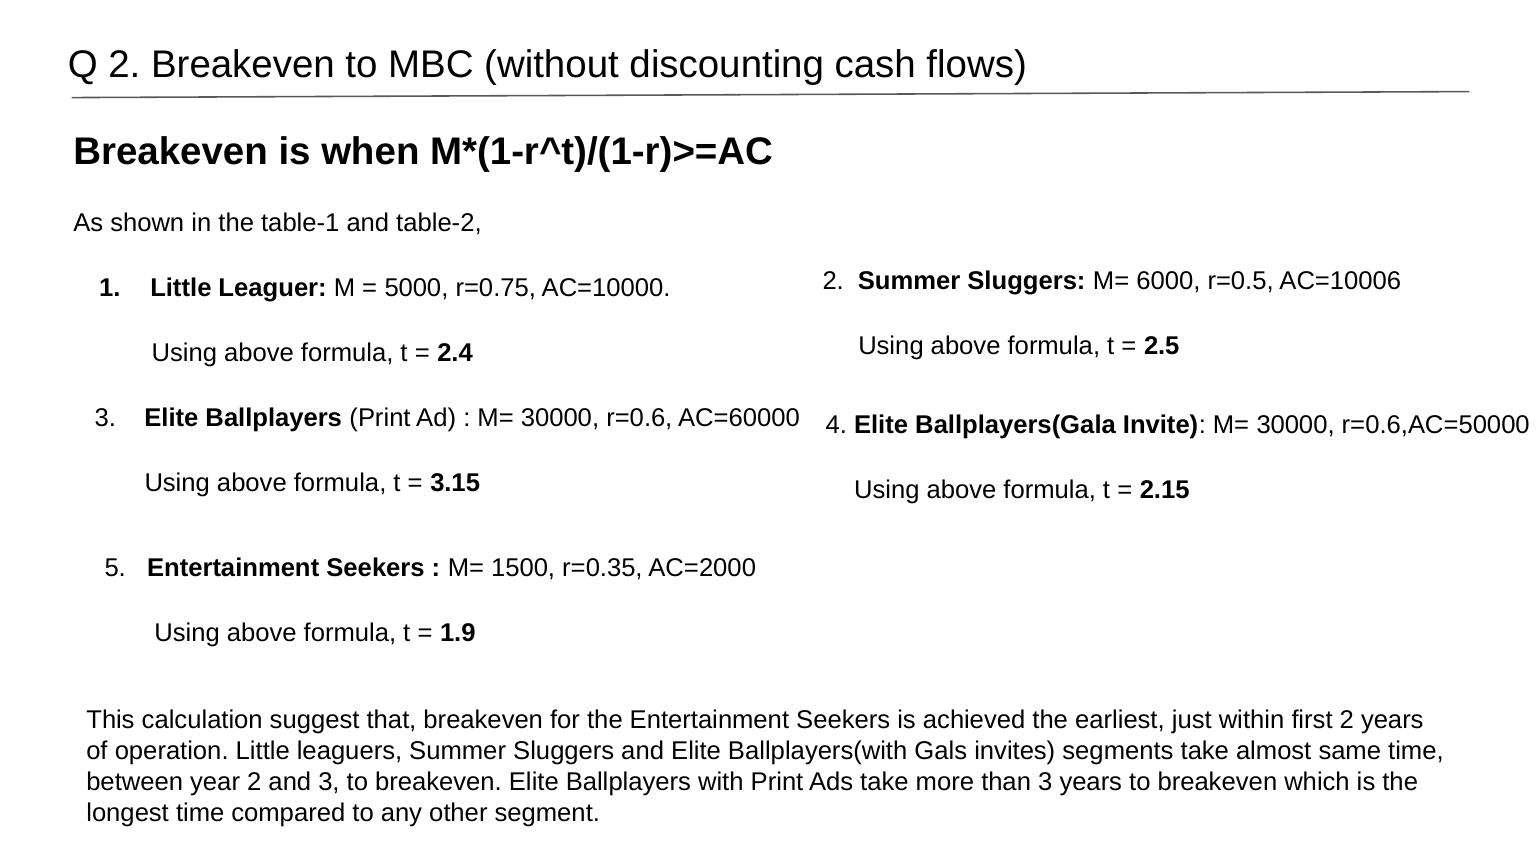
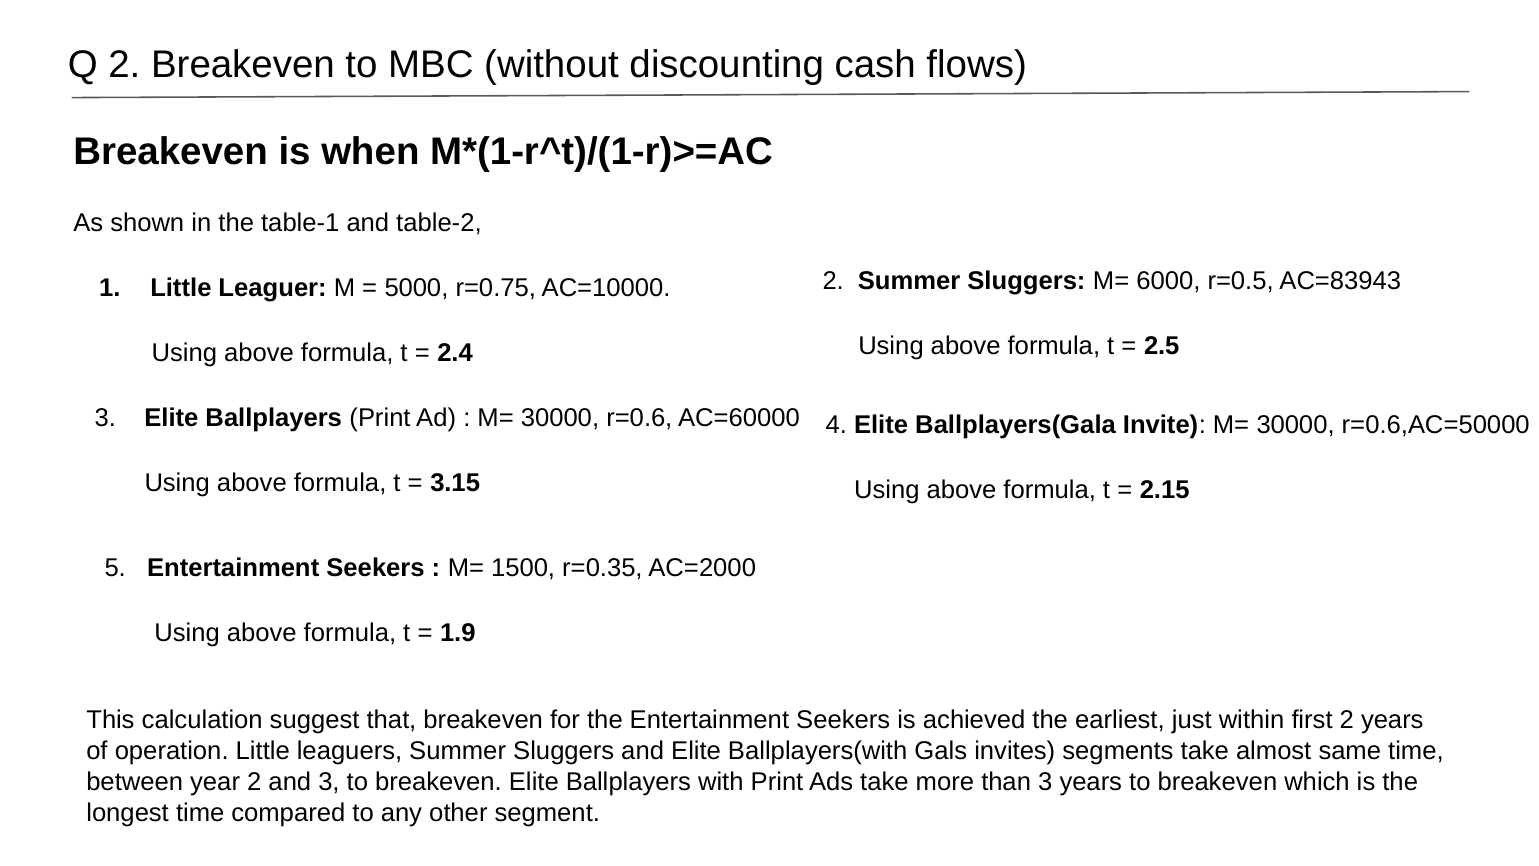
AC=10006: AC=10006 -> AC=83943 (1340, 281)
